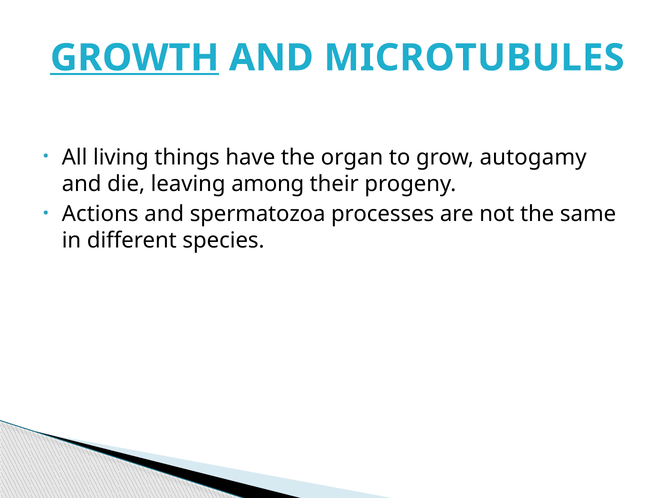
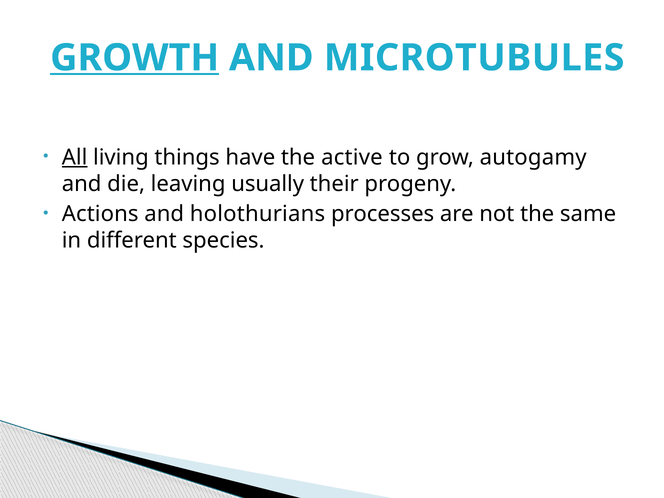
All underline: none -> present (75, 157)
organ: organ -> active (352, 157)
among: among -> usually (268, 184)
spermatozoa: spermatozoa -> holothurians (257, 214)
